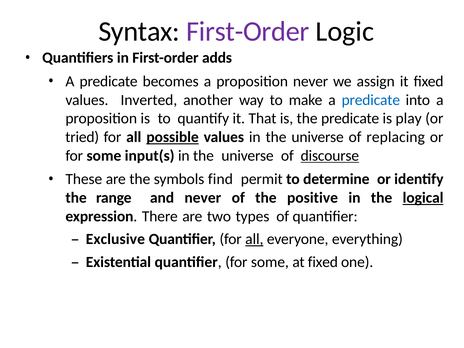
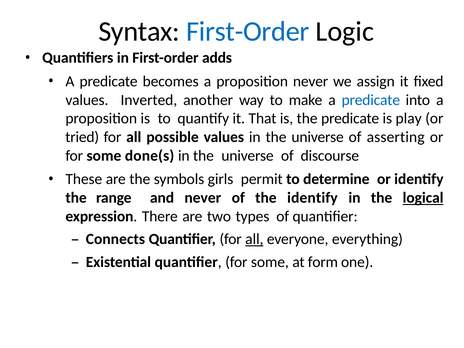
First-Order colour: purple -> blue (248, 31)
possible underline: present -> none (173, 137)
replacing: replacing -> asserting (396, 137)
input(s: input(s -> done(s (150, 156)
discourse underline: present -> none (330, 156)
find: find -> girls (221, 179)
the positive: positive -> identify (312, 198)
Exclusive: Exclusive -> Connects (115, 239)
at fixed: fixed -> form (323, 262)
